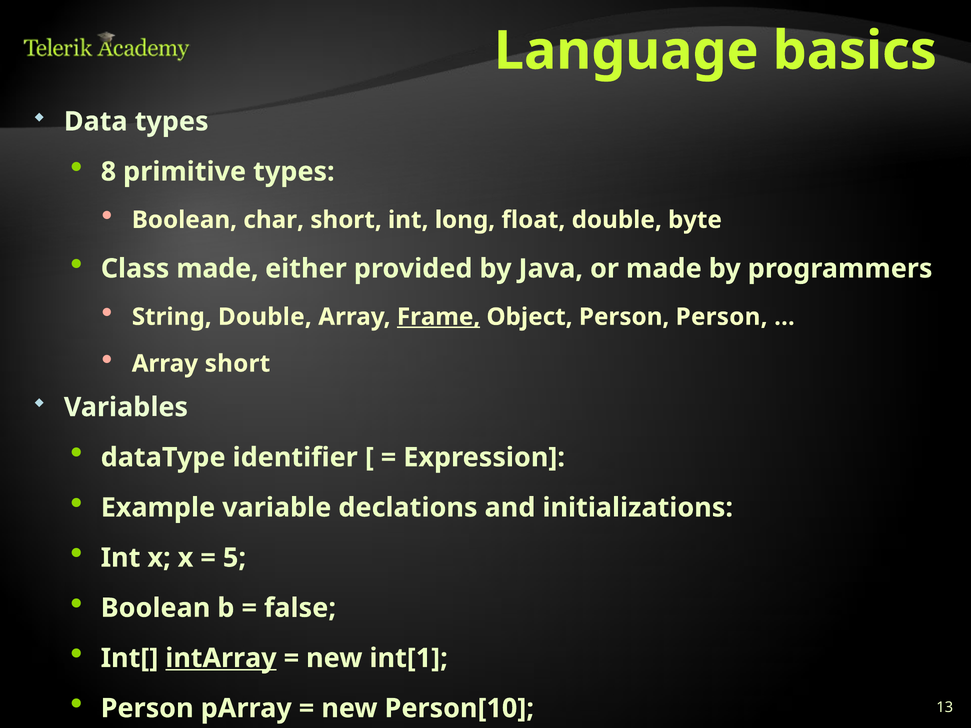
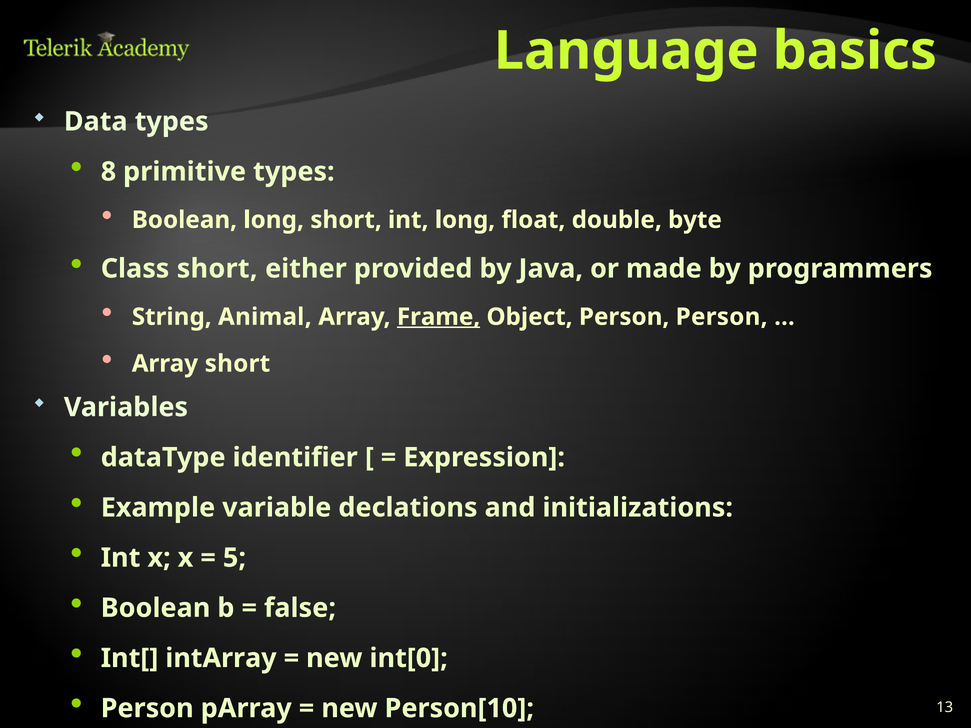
Boolean char: char -> long (274, 220)
Class made: made -> short (217, 269)
String Double: Double -> Animal (265, 317)
intArray underline: present -> none (221, 658)
int[1: int[1 -> int[0 (409, 658)
